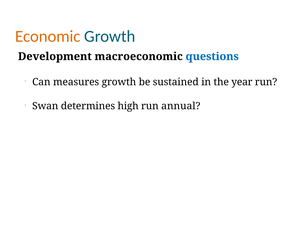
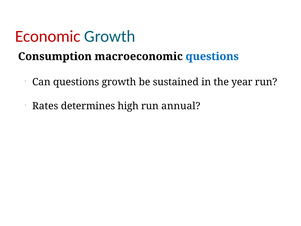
Economic colour: orange -> red (48, 36)
Development: Development -> Consumption (55, 56)
Can measures: measures -> questions (76, 82)
Swan: Swan -> Rates (45, 106)
